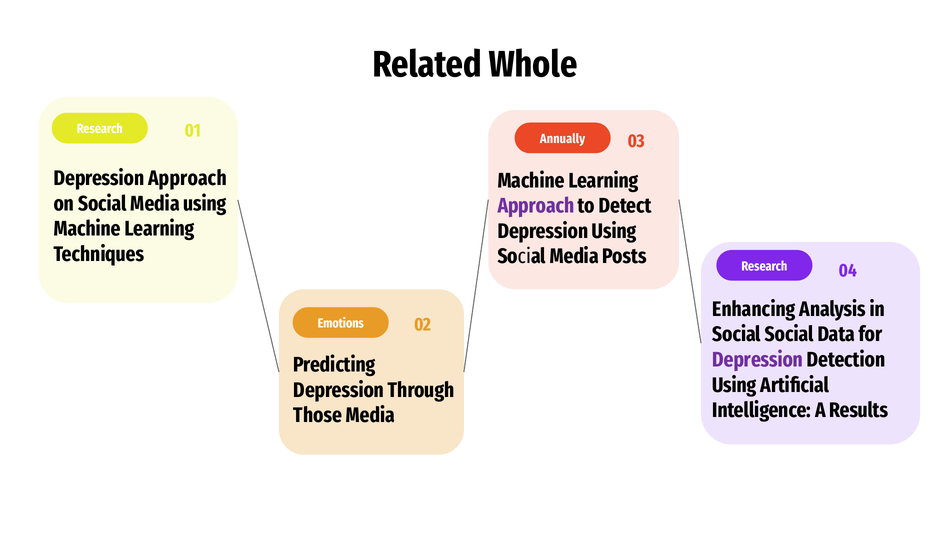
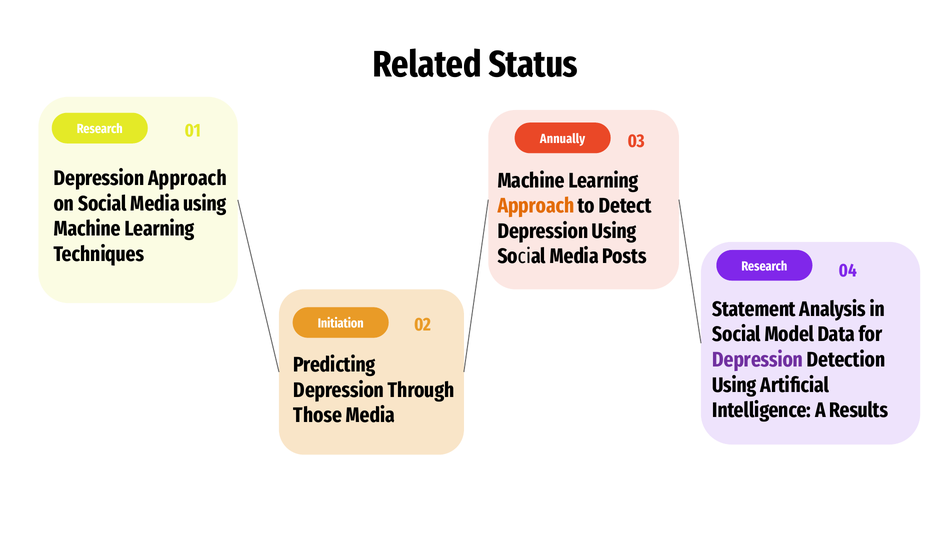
Whole: Whole -> Status (533, 65)
Approach colour: purple -> orange (536, 206)
Enhancing: Enhancing -> Statement (754, 309)
Emotions: Emotions -> Initiation (341, 324)
Social Social: Social -> Model (789, 335)
